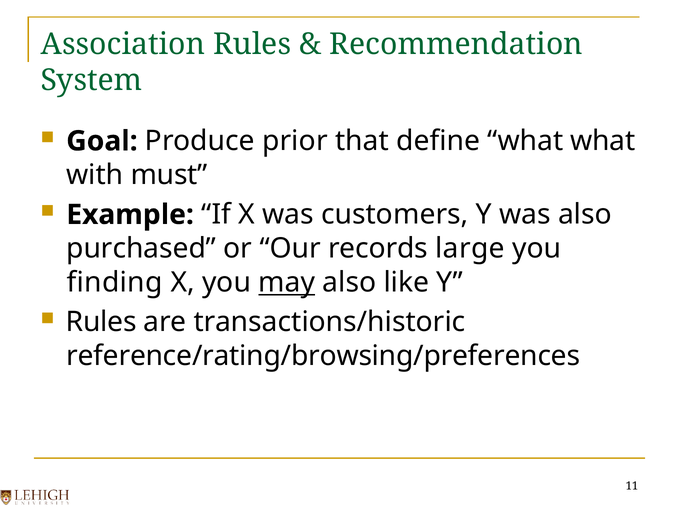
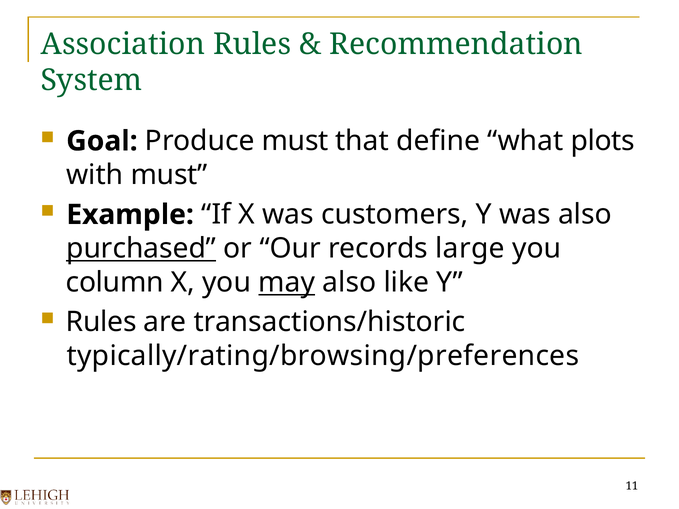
Produce prior: prior -> must (295, 141)
what what: what -> plots (603, 141)
purchased underline: none -> present (141, 249)
finding: finding -> column (115, 283)
reference/rating/browsing/preferences: reference/rating/browsing/preferences -> typically/rating/browsing/preferences (323, 356)
